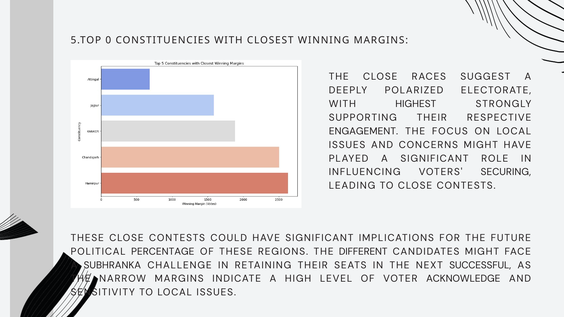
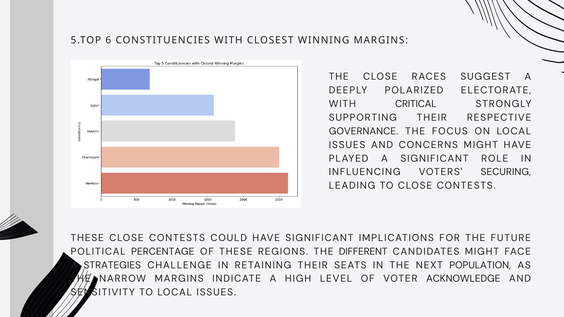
0: 0 -> 6 (108, 40)
HIGHEST: HIGHEST -> CRITICAL (416, 104)
ENGAGEMENT: ENGAGEMENT -> GOVERNANCE (364, 131)
SUBHRANKA: SUBHRANKA -> STRATEGIES (112, 265)
SUCCESSFUL: SUCCESSFUL -> POPULATION (480, 265)
